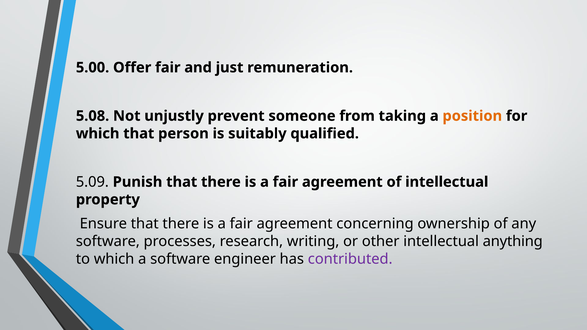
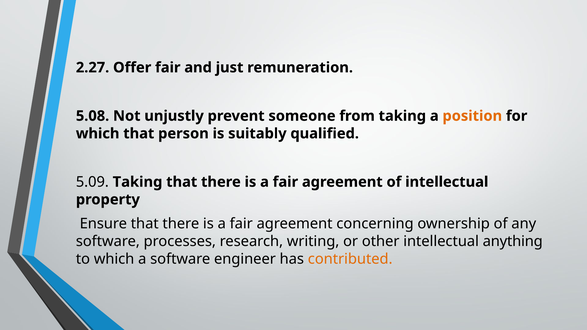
5.00: 5.00 -> 2.27 (93, 68)
5.09 Punish: Punish -> Taking (138, 182)
contributed colour: purple -> orange (350, 259)
